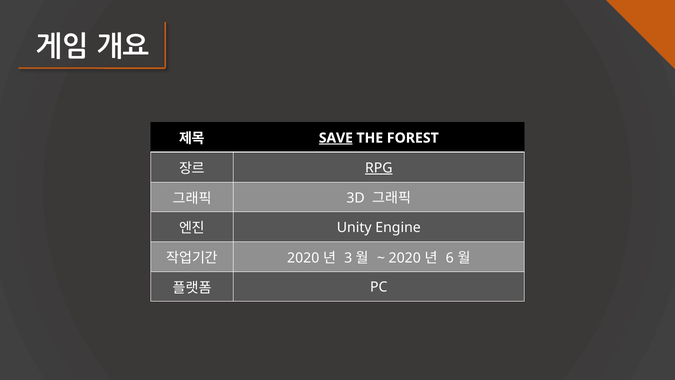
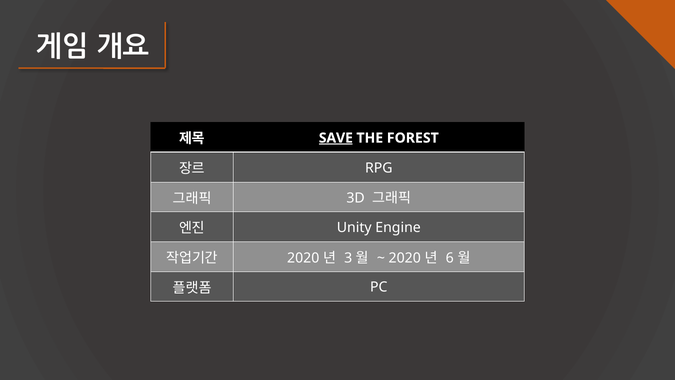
RPG underline: present -> none (379, 168)
